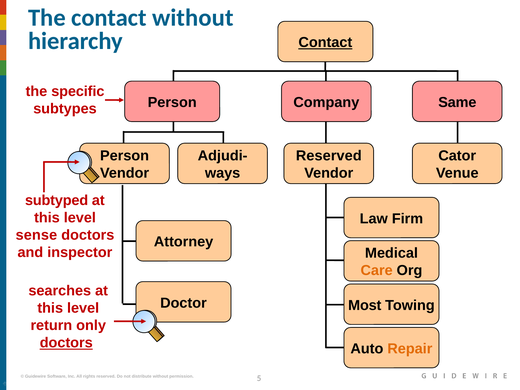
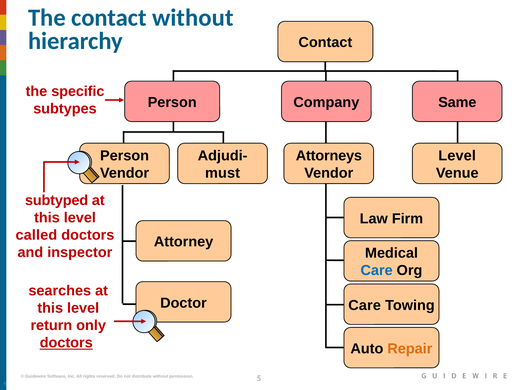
Contact underline: present -> none (325, 43)
Reserved: Reserved -> Attorneys (329, 156)
Cator: Cator -> Level (457, 156)
ways: ways -> must (223, 173)
sense: sense -> called (36, 235)
Care colour: orange -> blue (377, 270)
Most: Most -> Care (365, 305)
